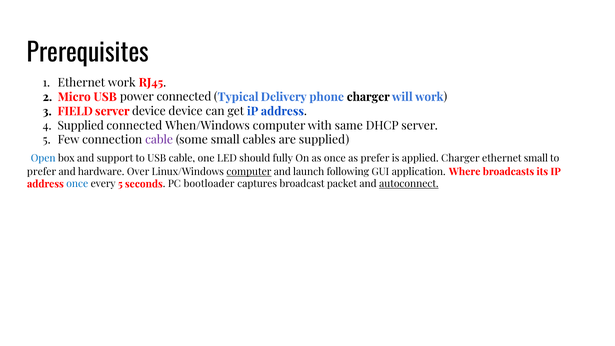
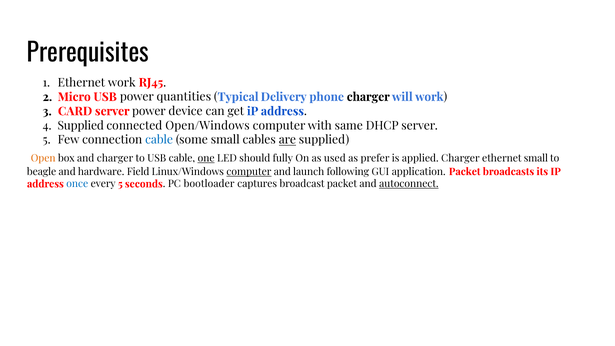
power connected: connected -> quantities (184, 97)
FIELD: FIELD -> CARD (75, 111)
server device: device -> power (149, 111)
When/Windows: When/Windows -> Open/Windows (207, 126)
cable colour: purple -> blue (159, 140)
are underline: none -> present (287, 140)
Open colour: blue -> orange (43, 158)
and support: support -> charger (115, 158)
one underline: none -> present (206, 158)
as once: once -> used (335, 158)
prefer: prefer -> beagle (42, 172)
Over: Over -> Field (138, 172)
application Where: Where -> Packet (465, 172)
